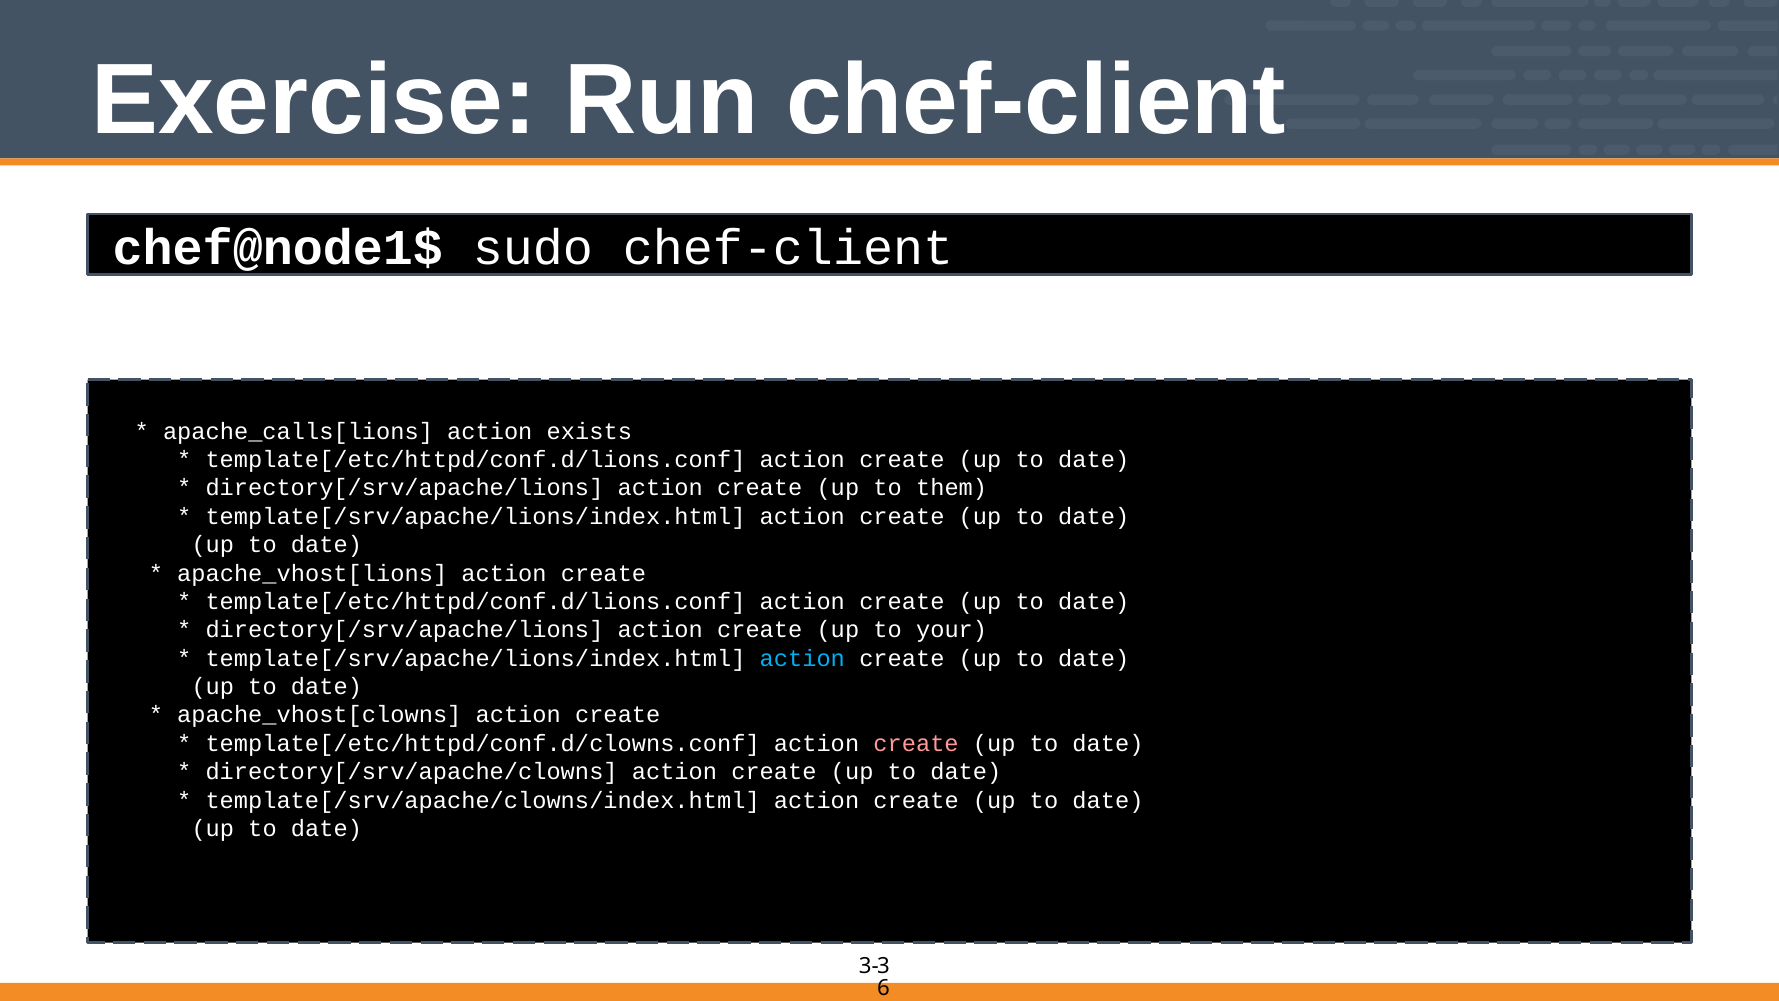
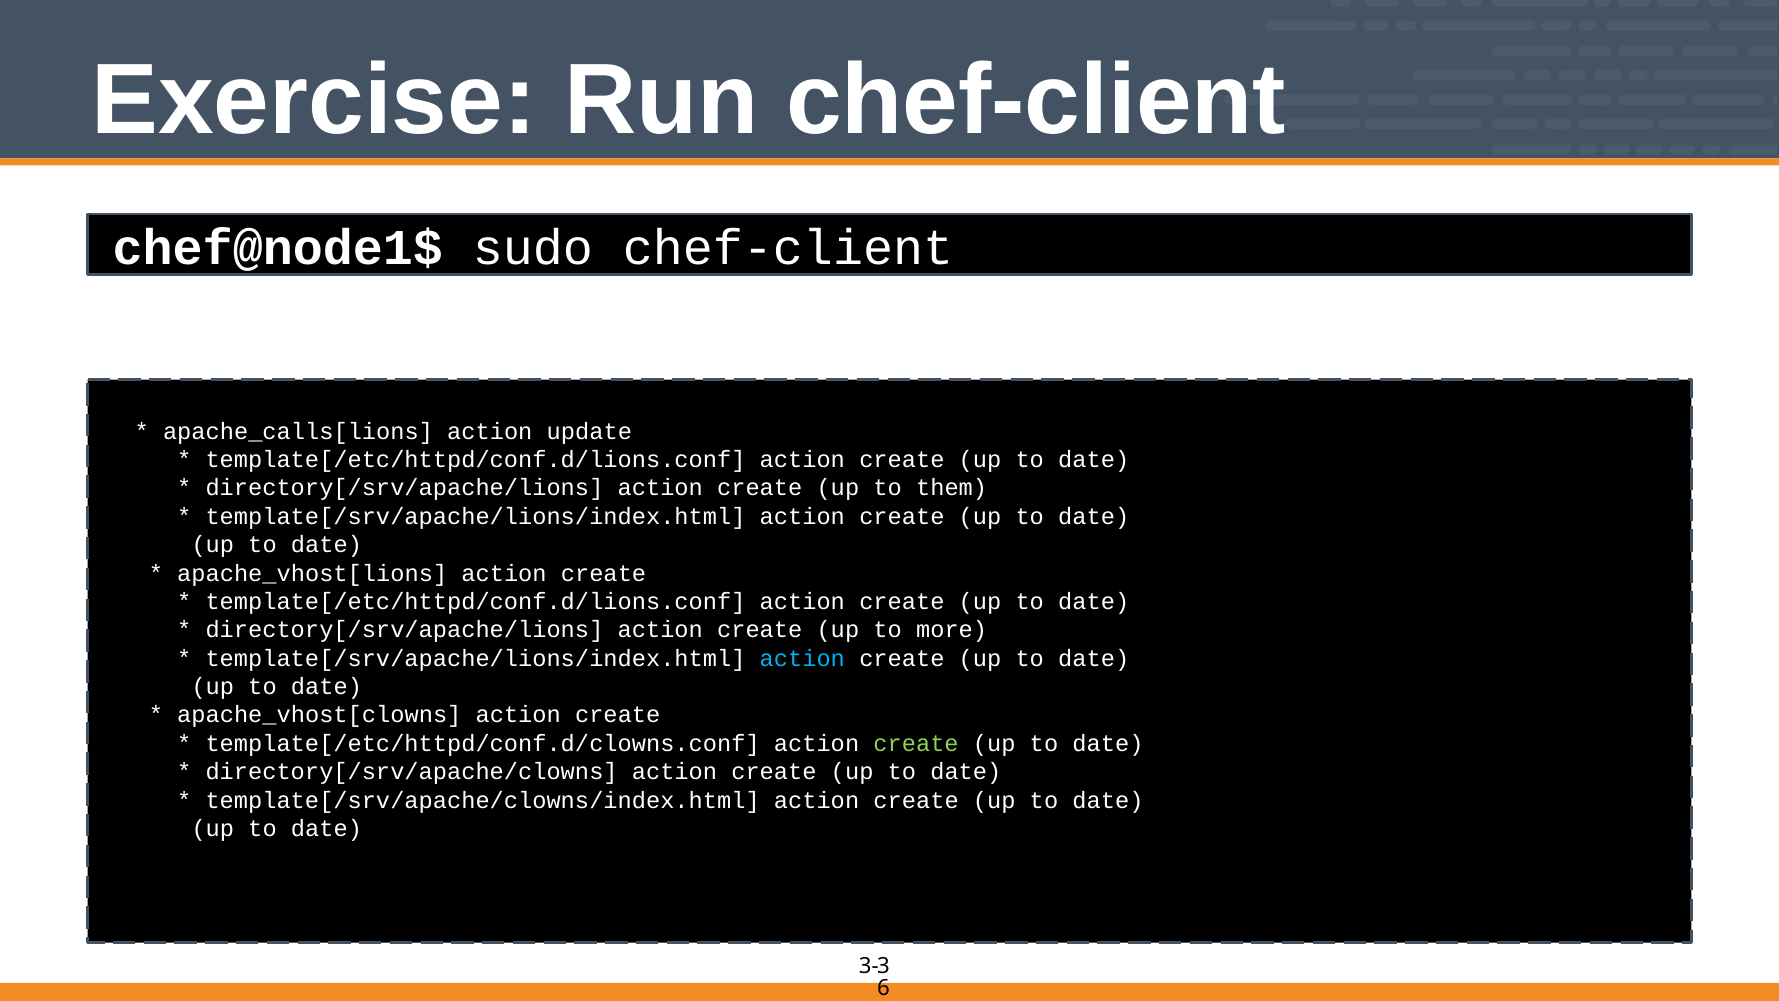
exists: exists -> update (589, 431)
your: your -> more (952, 630)
create colour: pink -> light green (916, 743)
